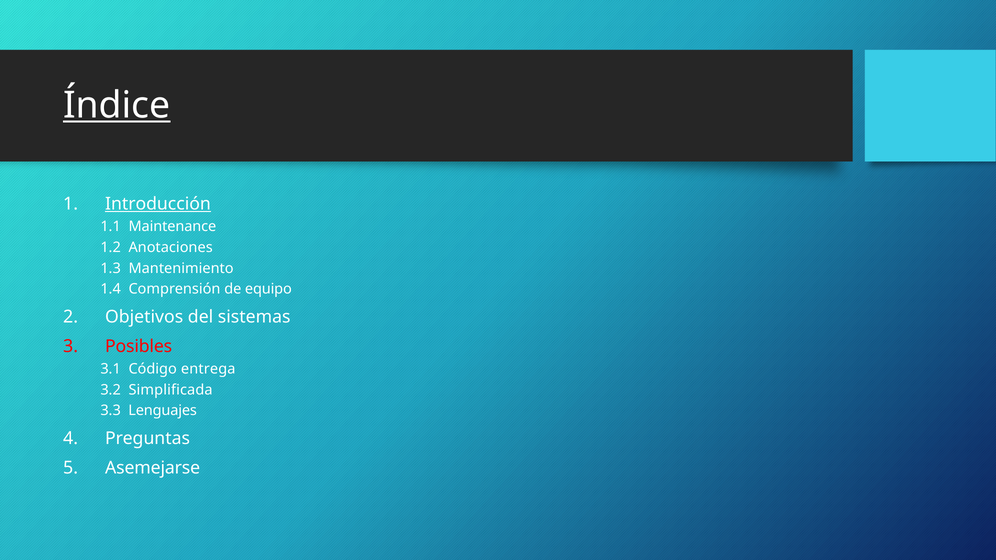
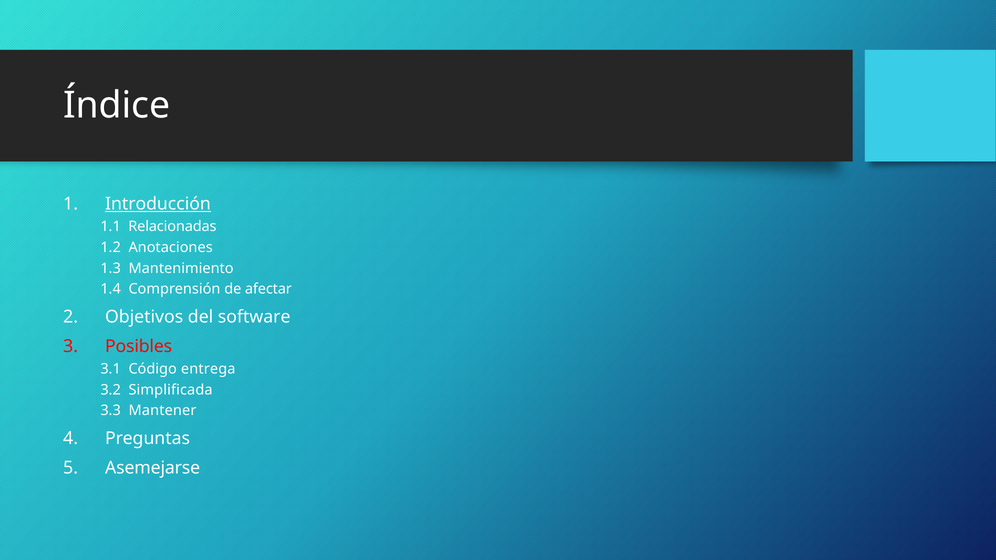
Índice underline: present -> none (117, 105)
Maintenance: Maintenance -> Relacionadas (172, 227)
equipo: equipo -> afectar (268, 289)
sistemas: sistemas -> software (254, 317)
Lenguajes: Lenguajes -> Mantener (162, 411)
